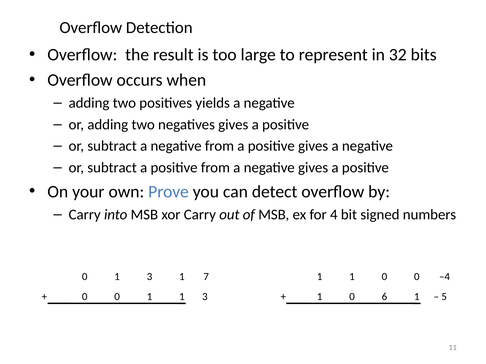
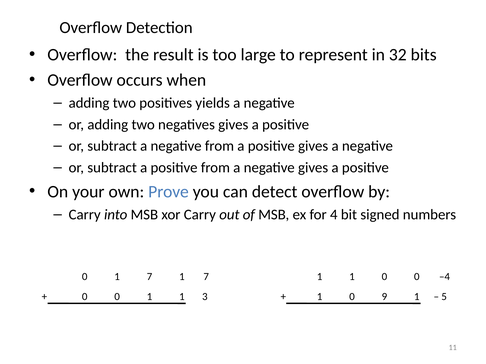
1 3: 3 -> 7 (150, 277)
6: 6 -> 9 (384, 297)
